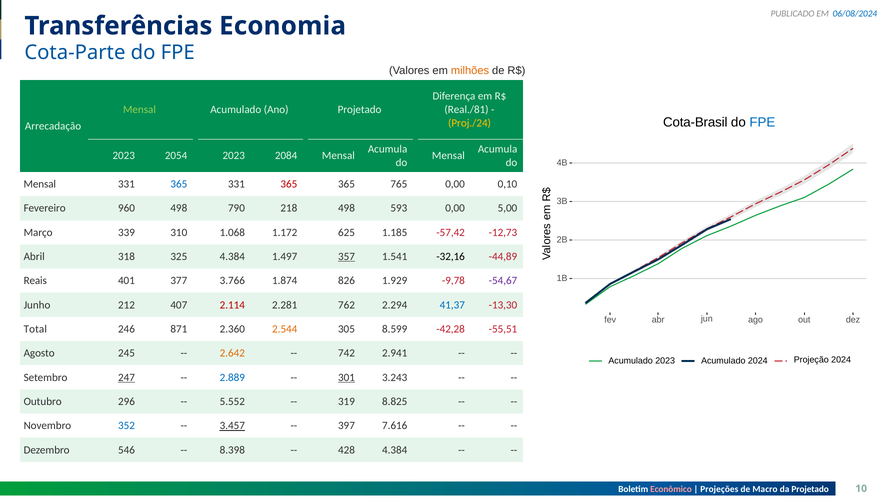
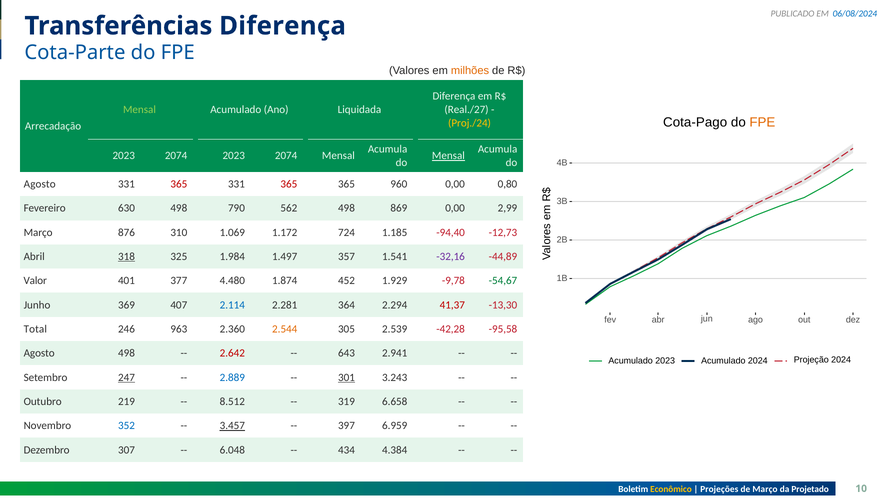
Transferências Economia: Economia -> Diferença (283, 26)
Ano Projetado: Projetado -> Liquidada (359, 110)
Real./81: Real./81 -> Real./27 (467, 110)
Cota-Brasil: Cota-Brasil -> Cota-Pago (695, 122)
FPE colour: blue -> orange (762, 122)
2054: 2054 -> 2074 (176, 156)
2084: 2084 -> 2074 (286, 156)
Mensal underline: none -> present (448, 156)
Mensal: Mensal -> Agosto (40, 184)
365 colour: blue -> red (179, 184)
765: 765 -> 960 (399, 184)
0,10: 0,10 -> 0,80 (507, 184)
960: 960 -> 630 (126, 208)
218: 218 -> 562 (289, 208)
593: 593 -> 869 (399, 208)
5,00: 5,00 -> 2,99 (507, 208)
339: 339 -> 876 (126, 232)
1.068: 1.068 -> 1.069 (232, 232)
625: 625 -> 724 (346, 232)
-57,42: -57,42 -> -94,40 (451, 232)
318 underline: none -> present (126, 257)
325 4.384: 4.384 -> 1.984 (232, 257)
357 underline: present -> none (346, 257)
-32,16 colour: black -> purple (451, 257)
Reais: Reais -> Valor (35, 281)
3.766: 3.766 -> 4.480 (232, 281)
826: 826 -> 452 (346, 281)
-54,67 colour: purple -> green (503, 281)
212: 212 -> 369 (126, 305)
2.114 colour: red -> blue (232, 305)
762: 762 -> 364 (346, 305)
41,37 colour: blue -> red (452, 305)
871: 871 -> 963 (179, 329)
8.599: 8.599 -> 2.539 (395, 329)
-55,51: -55,51 -> -95,58 (503, 329)
Agosto 245: 245 -> 498 (126, 353)
2.642 colour: orange -> red (232, 353)
742: 742 -> 643 (346, 353)
296: 296 -> 219 (126, 401)
5.552: 5.552 -> 8.512 (232, 401)
8.825: 8.825 -> 6.658 (395, 401)
7.616: 7.616 -> 6.959 (395, 426)
546: 546 -> 307 (126, 450)
8.398: 8.398 -> 6.048 (232, 450)
428: 428 -> 434 (346, 450)
Econômico colour: pink -> yellow (671, 489)
de Macro: Macro -> Março (765, 489)
